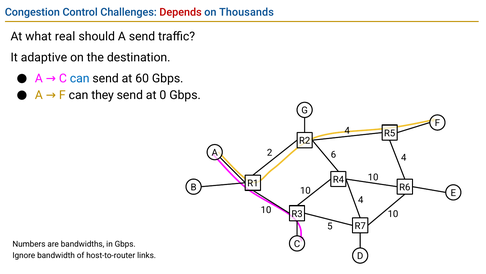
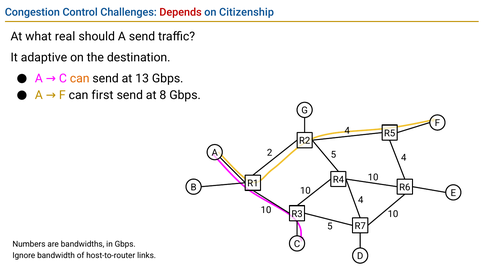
Thousands: Thousands -> Citizenship (247, 12)
can colour: blue -> orange (80, 78)
60: 60 -> 13 (142, 78)
they: they -> first (102, 95)
0: 0 -> 8 (163, 95)
2 6: 6 -> 5 (333, 154)
